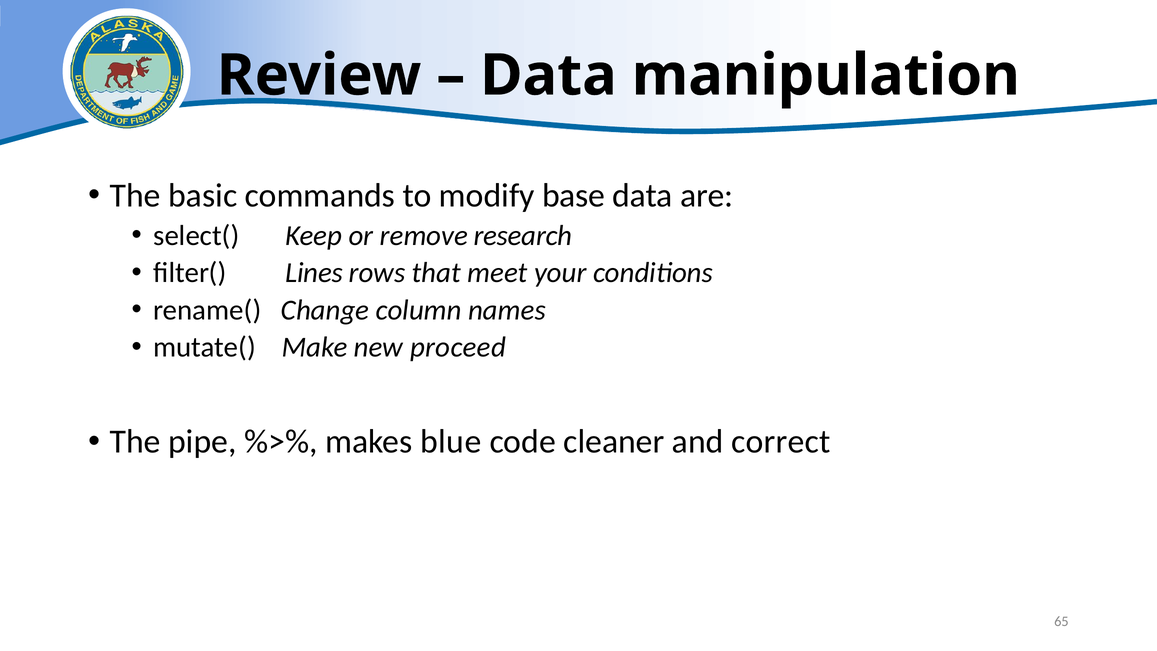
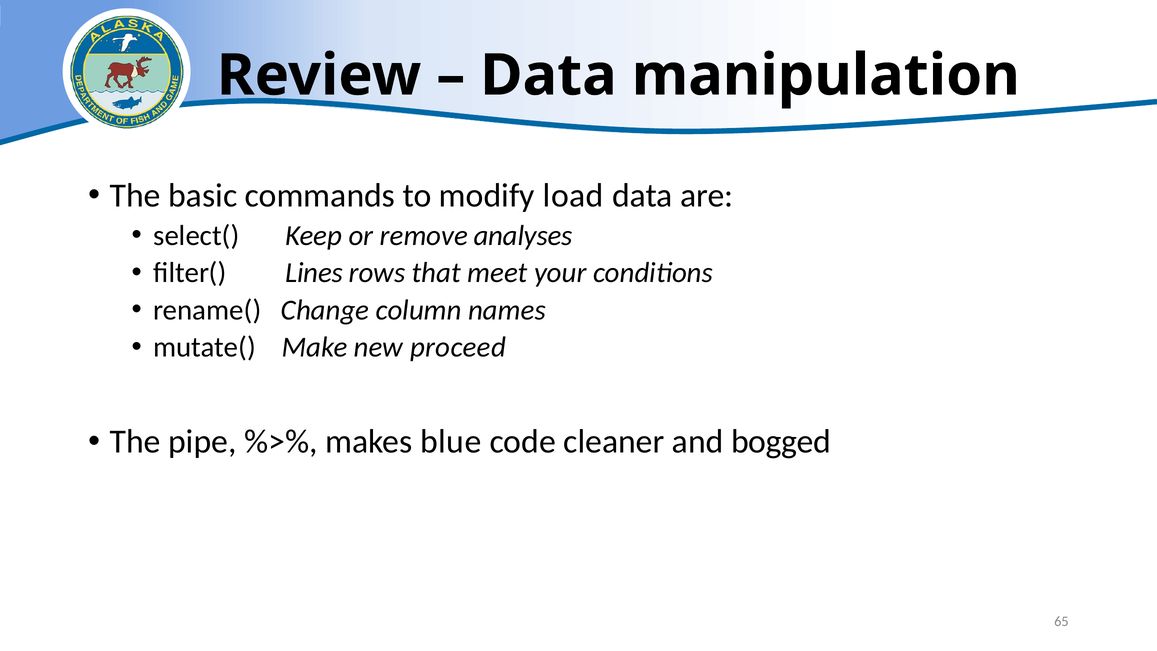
base: base -> load (573, 196)
research: research -> analyses (523, 236)
correct: correct -> bogged (781, 442)
